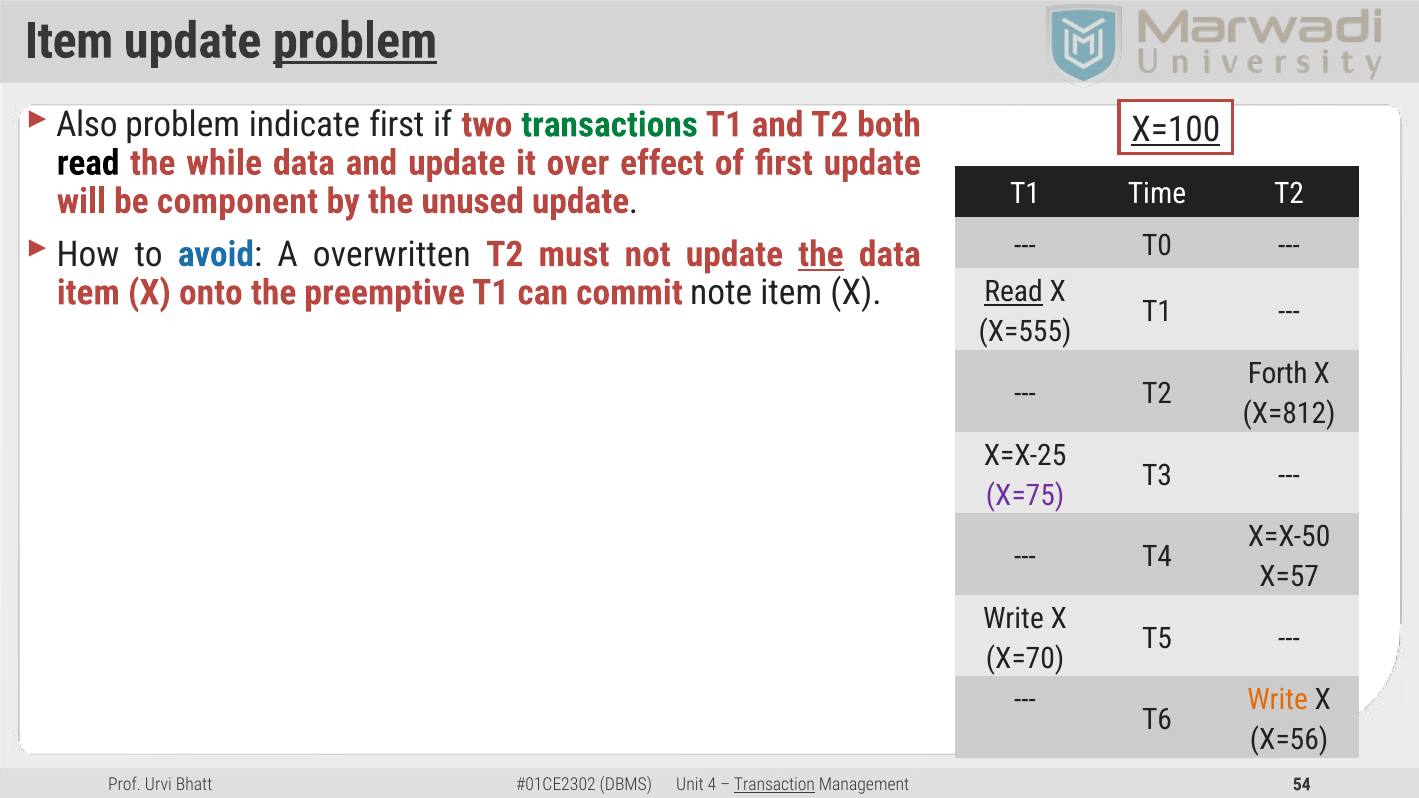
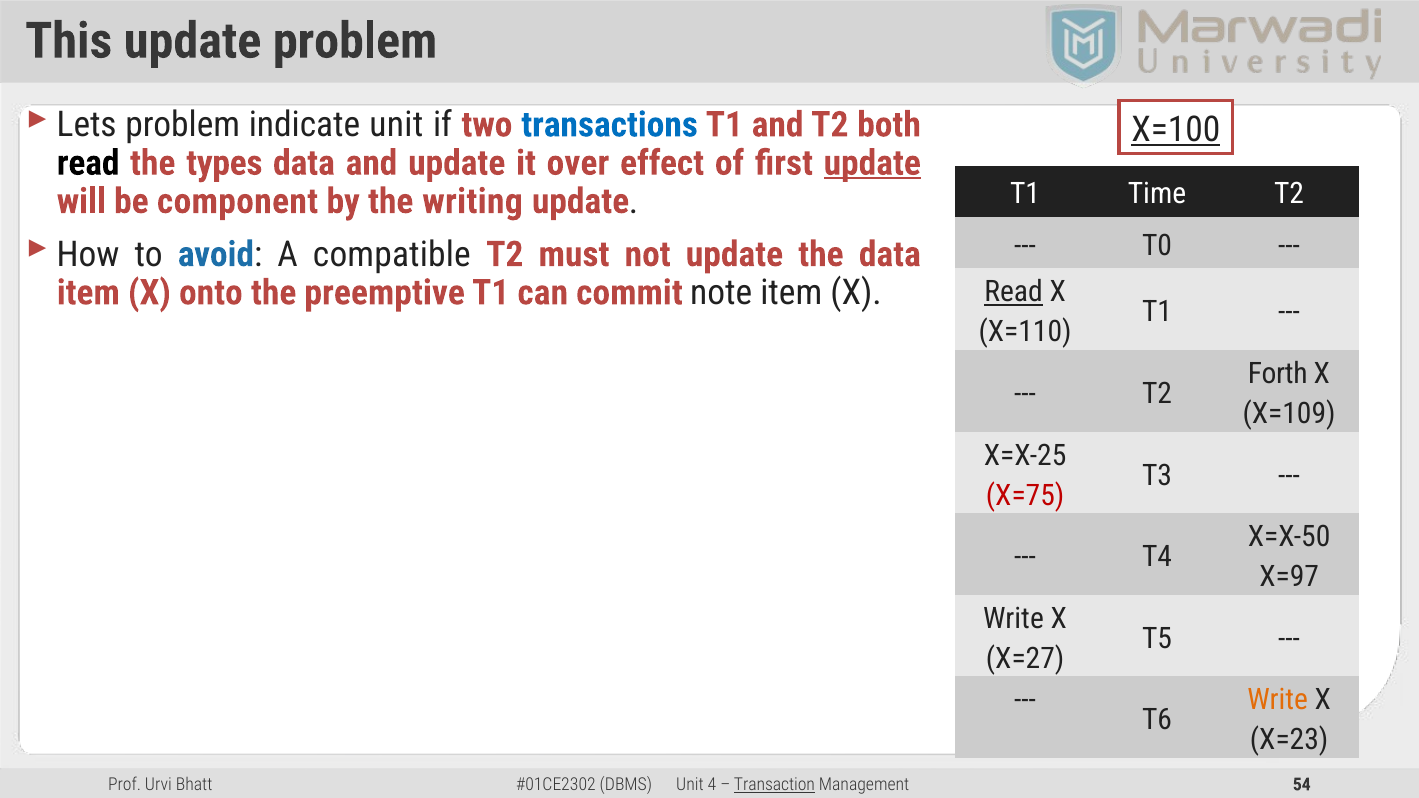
Item: Item -> This (69, 41)
problem underline: present -> none (355, 41)
Also: Also -> Lets (87, 125)
indicate first: first -> unit (396, 125)
transactions colour: green -> blue (610, 125)
while: while -> types (224, 163)
update underline: none -> present (872, 163)
unused: unused -> writing (472, 201)
overwritten: overwritten -> compatible (392, 254)
the underline: present -> none (821, 254)
X=555: X=555 -> X=110 (1025, 332)
X=812: X=812 -> X=109 (1289, 414)
X=75 colour: purple -> red (1025, 495)
X=57: X=57 -> X=97 (1289, 577)
X=70: X=70 -> X=27 (1025, 659)
X=56: X=56 -> X=23 (1289, 740)
